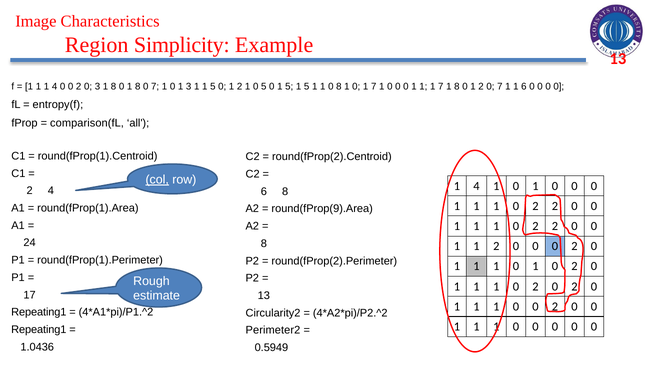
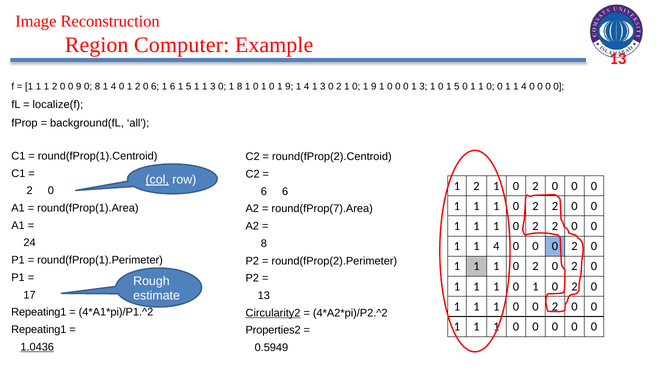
Characteristics: Characteristics -> Reconstruction (110, 21)
Simplicity: Simplicity -> Computer (182, 45)
1 1 4: 4 -> 2 (55, 87)
2: 2 -> 9 (79, 87)
0 3: 3 -> 8 (97, 87)
8: 8 -> 4 (114, 87)
0 1 8: 8 -> 2 (138, 87)
7: 7 -> 6 (155, 87)
0: 0 -> 6 (173, 87)
3: 3 -> 5 (189, 87)
1 1 5: 5 -> 3 (213, 87)
2: 2 -> 8 (240, 87)
5: 5 -> 1 (264, 87)
5: 5 -> 9 (289, 87)
5: 5 -> 4 (307, 87)
1: 1 -> 3 (323, 87)
8: 8 -> 2 (339, 87)
7: 7 -> 9 (374, 87)
1: 1 -> 3 (423, 87)
7: 7 -> 0 (441, 87)
8: 8 -> 5 (457, 87)
2: 2 -> 1 (481, 87)
7: 7 -> 0 (500, 87)
6: 6 -> 4 (524, 87)
entropy(f: entropy(f -> localize(f (58, 105)
comparison(fL: comparison(fL -> background(fL (87, 123)
4: 4 -> 2 (476, 186)
1: 1 -> 2 (535, 186)
4: 4 -> 0 (51, 191)
6 8: 8 -> 6 (285, 191)
round(fProp(9).Area: round(fProp(9).Area -> round(fProp(7).Area (322, 209)
2: 2 -> 4 (496, 246)
1: 1 -> 2 (535, 266)
2: 2 -> 1 (535, 286)
Circularity2 underline: none -> present (273, 313)
Perimeter2: Perimeter2 -> Properties2 (273, 330)
1.0436 underline: none -> present (37, 347)
